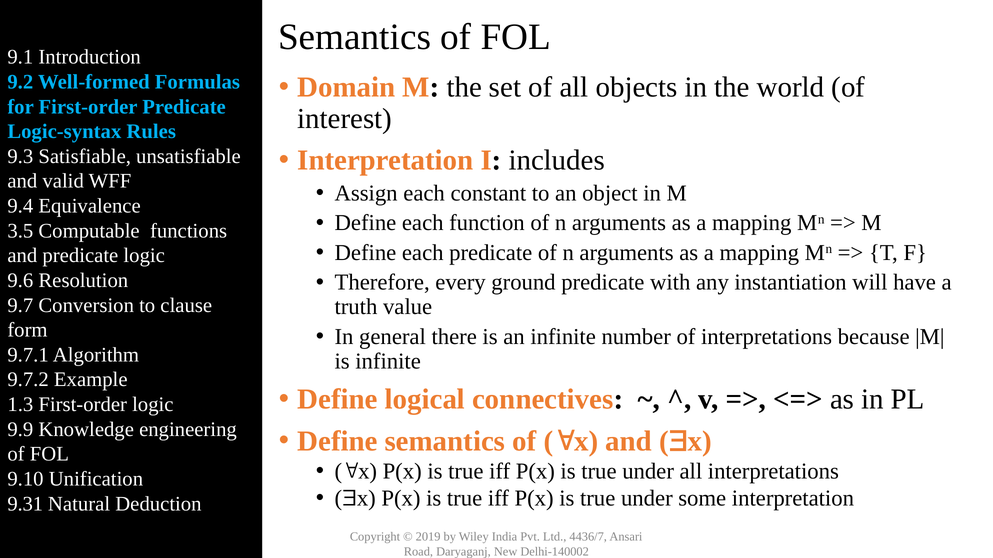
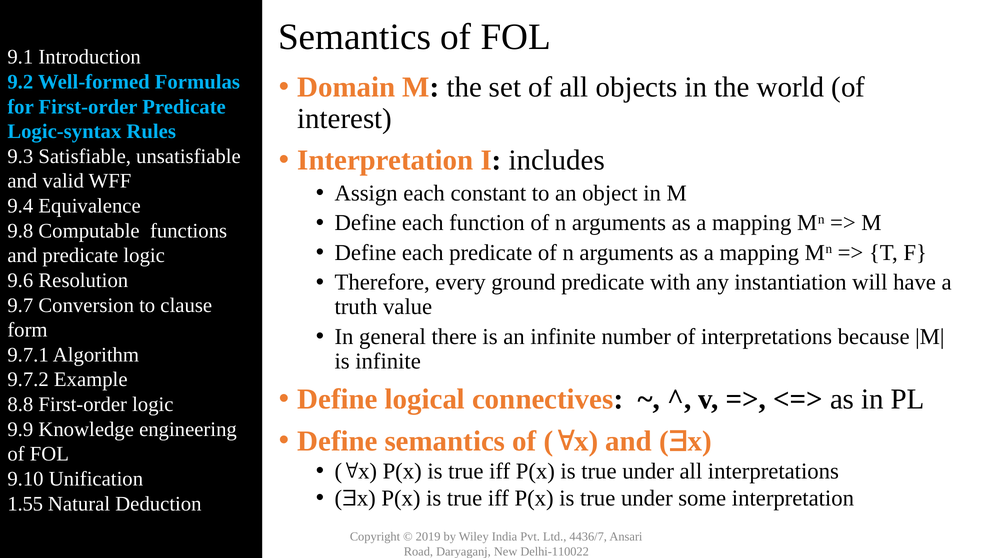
3.5: 3.5 -> 9.8 (20, 231)
1.3: 1.3 -> 8.8 (20, 405)
9.31: 9.31 -> 1.55 (25, 504)
Delhi-140002: Delhi-140002 -> Delhi-110022 (555, 552)
